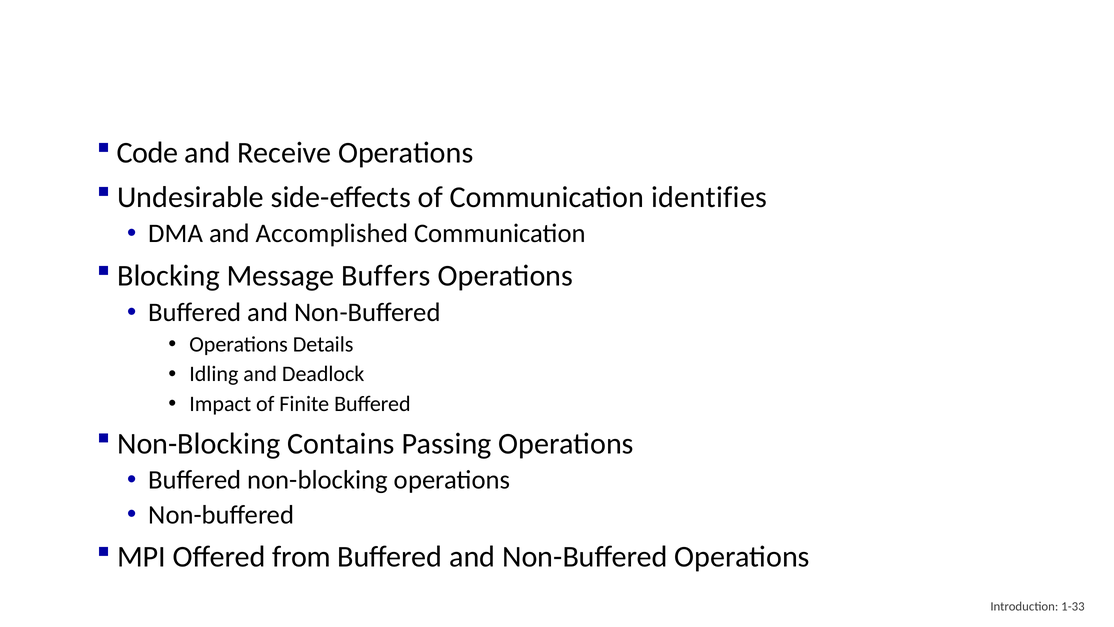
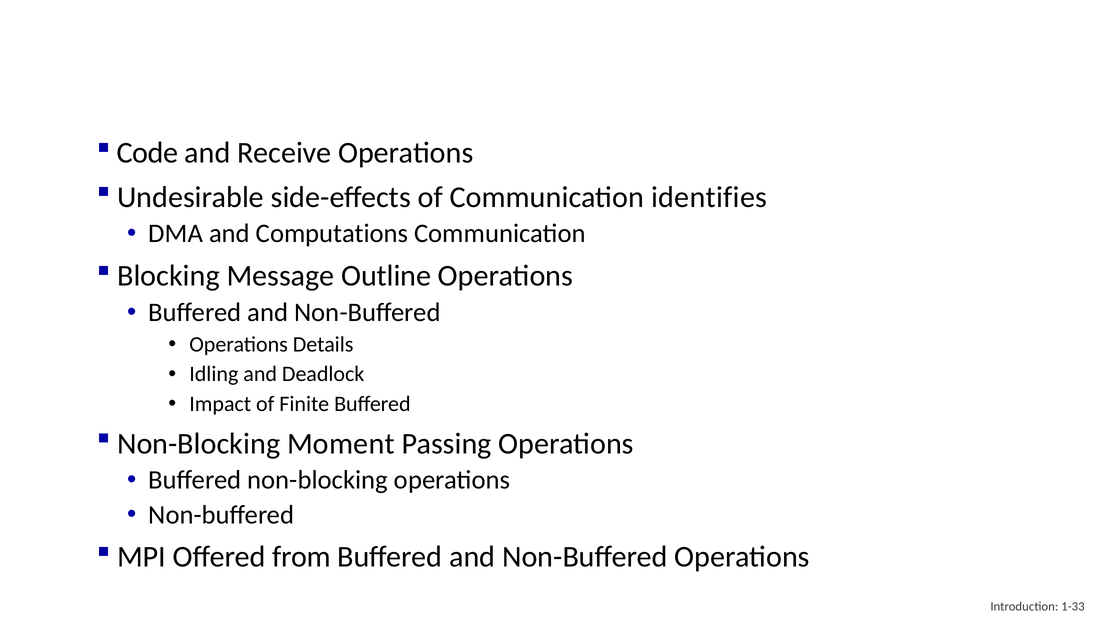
Accomplished: Accomplished -> Computations (332, 233)
Buffers: Buffers -> Outline (386, 276)
Contains: Contains -> Moment (341, 443)
